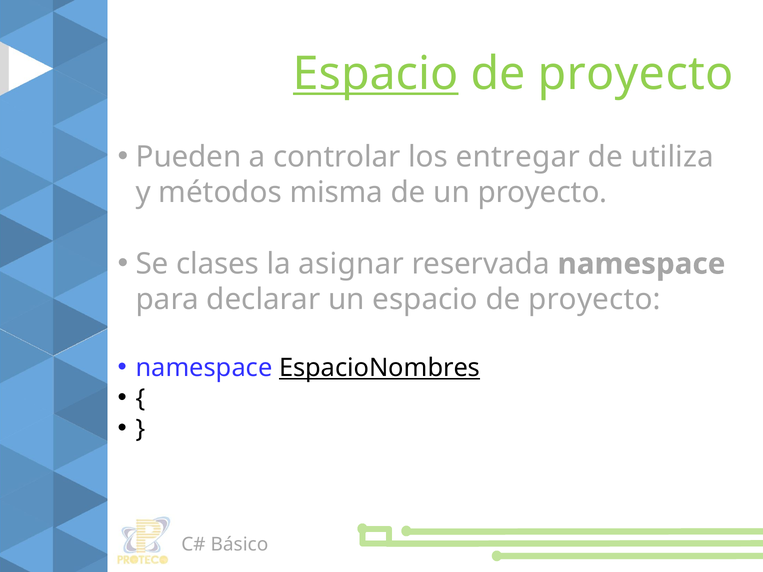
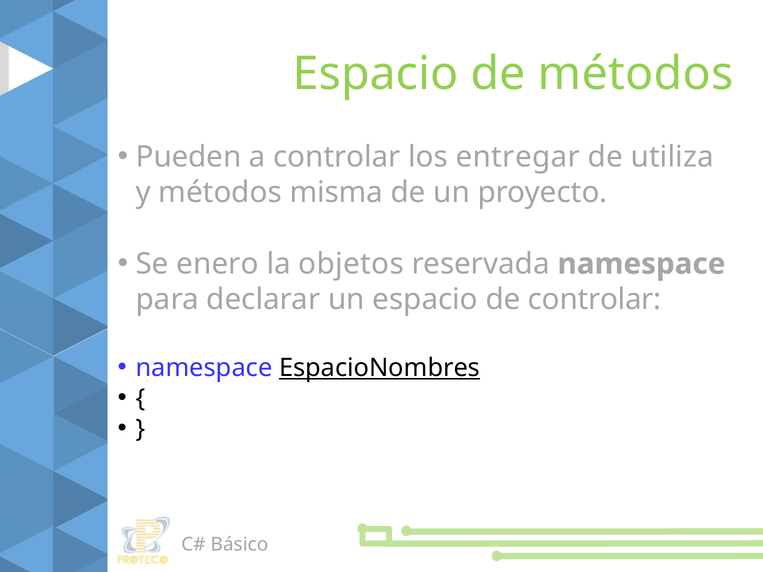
Espacio underline: present -> none (376, 74)
proyecto: proyecto -> métodos (636, 74)
clases: clases -> enero (217, 264)
asignar: asignar -> objetos (351, 264)
un espacio de proyecto: proyecto -> controlar (595, 300)
